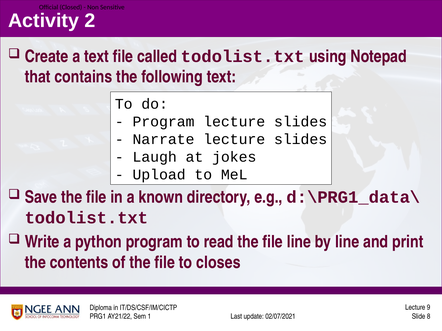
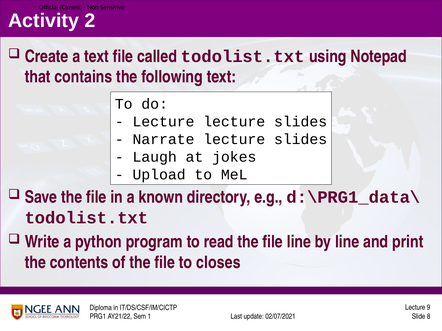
Program: Program -> Lecture (164, 122)
